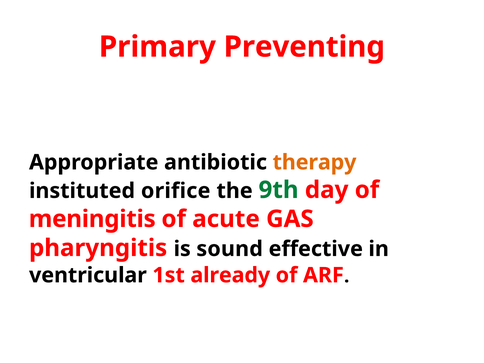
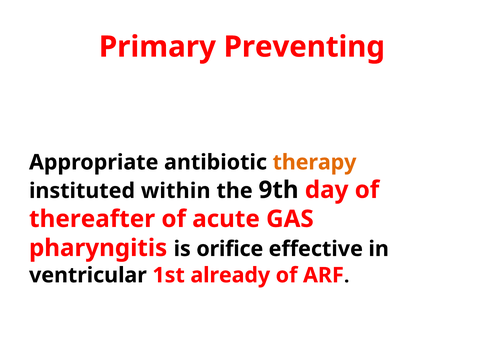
orifice: orifice -> within (176, 191)
9th colour: green -> black (279, 190)
meningitis: meningitis -> thereafter (92, 219)
sound: sound -> orifice (230, 249)
